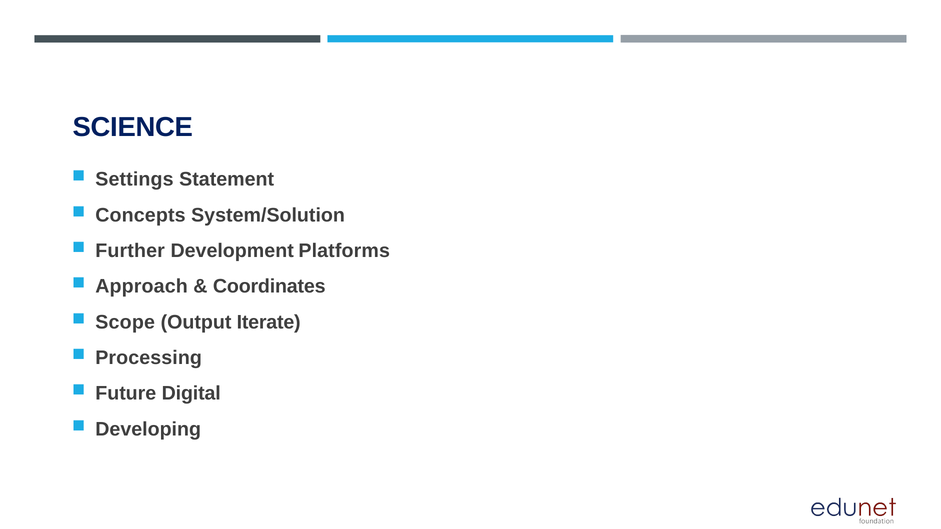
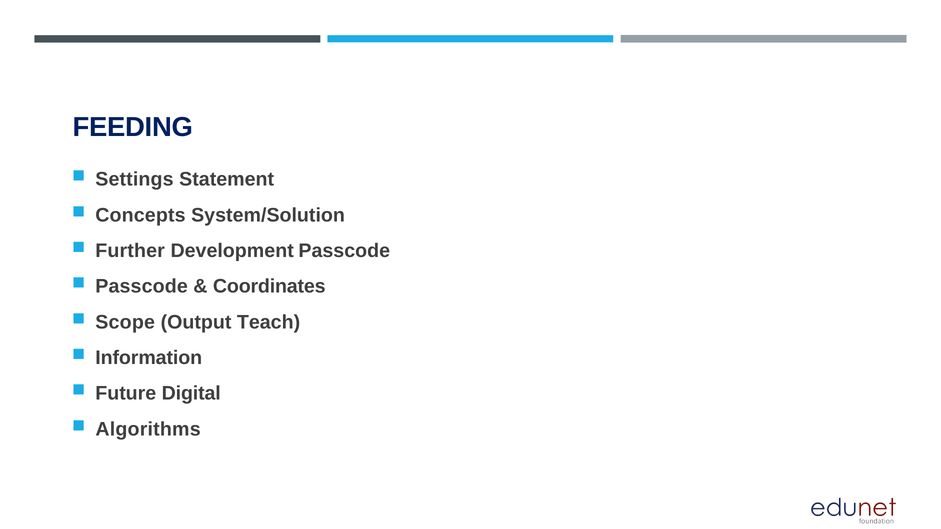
SCIENCE: SCIENCE -> FEEDING (133, 127)
Development Platforms: Platforms -> Passcode (344, 251)
Approach: Approach -> Passcode (142, 287)
Iterate: Iterate -> Teach (269, 322)
Processing: Processing -> Information (149, 358)
Developing: Developing -> Algorithms (148, 429)
